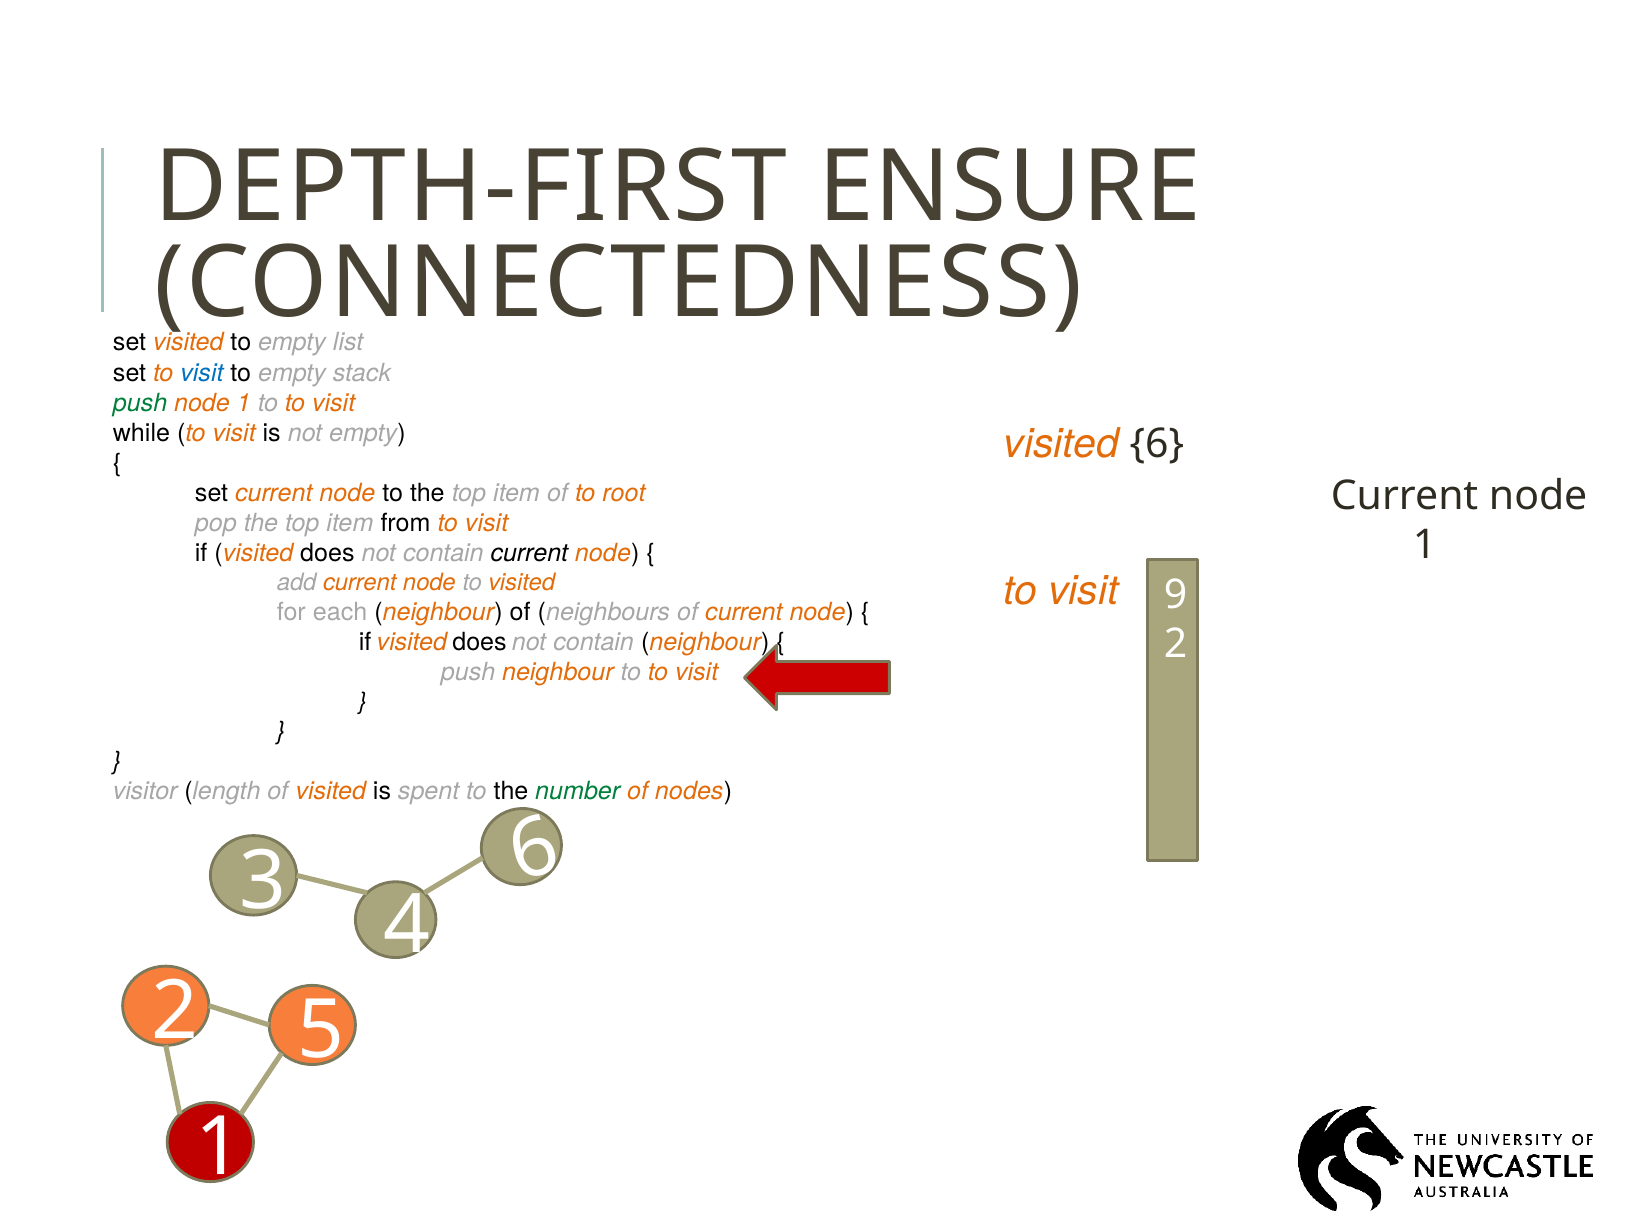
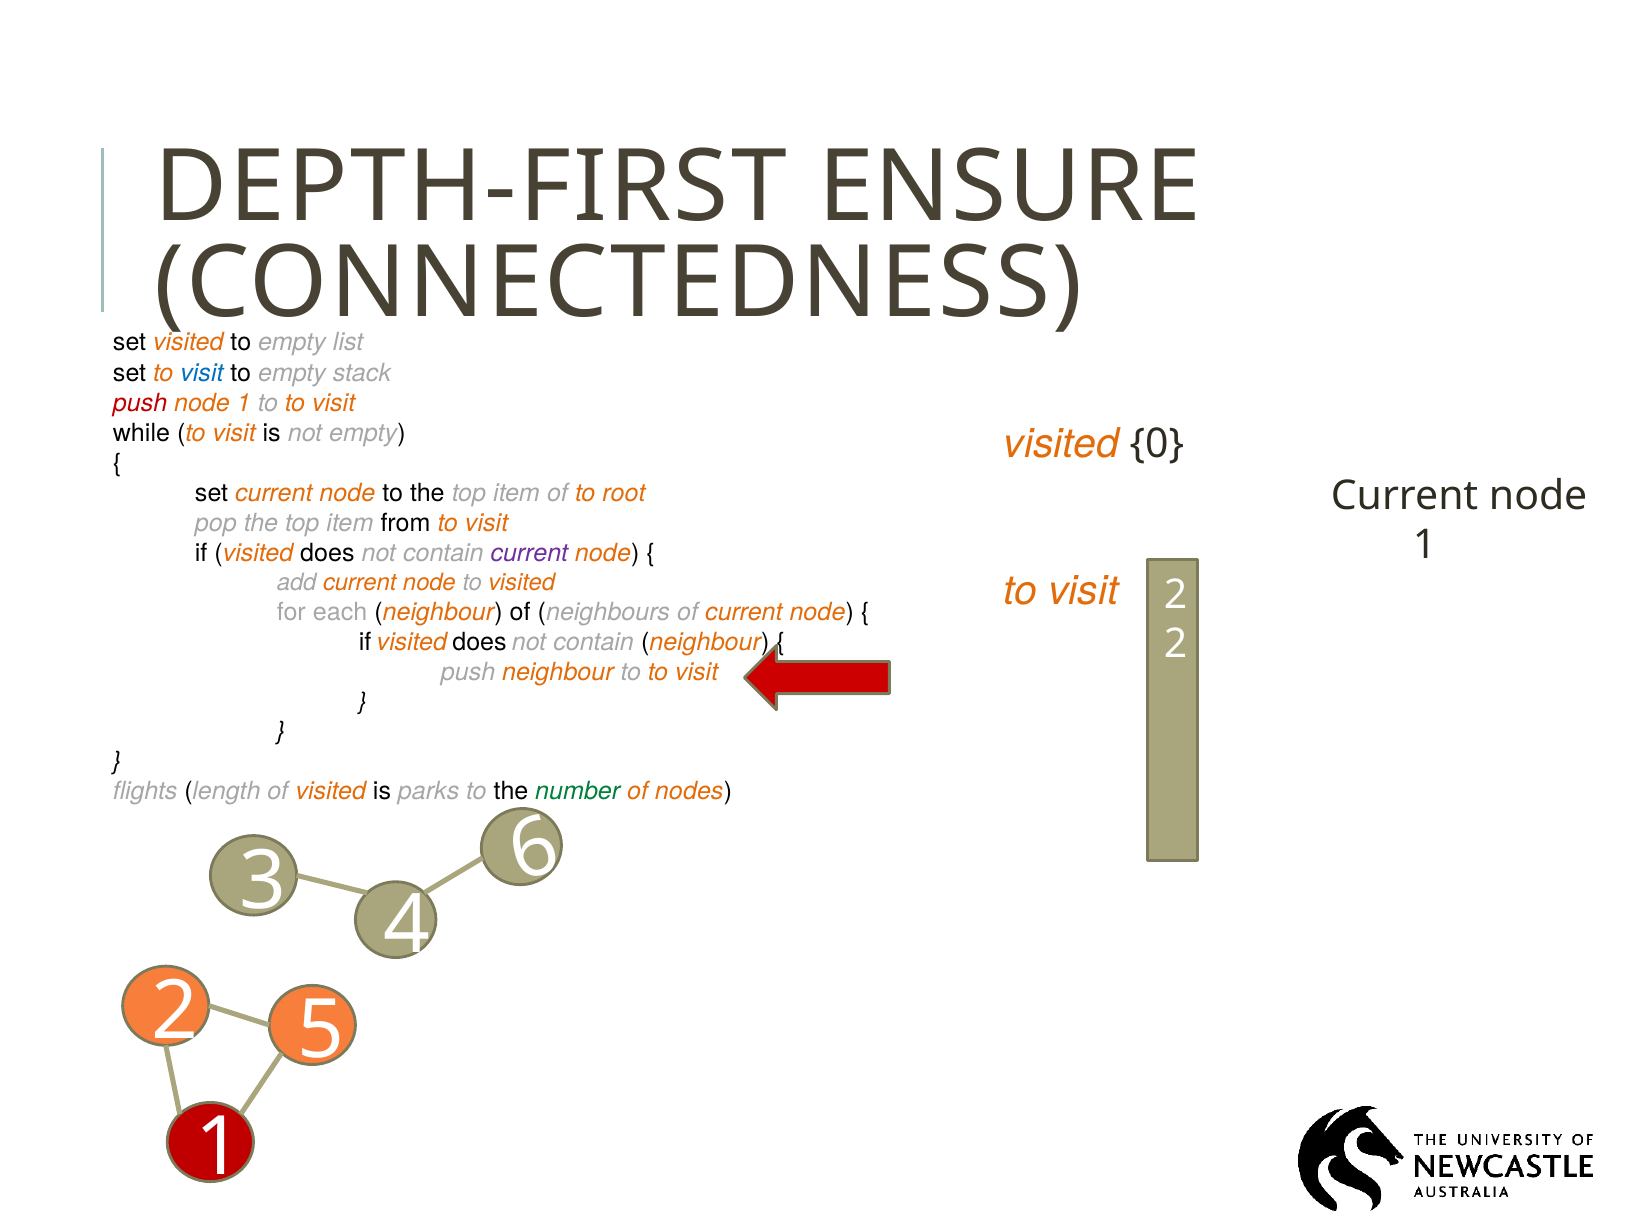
push colour: green -> red (140, 403)
visited 6: 6 -> 0 (1157, 444)
current colour: black -> purple (529, 553)
visit 9: 9 -> 2 (1175, 595)
visitor: visitor -> flights (145, 791)
spent: spent -> parks (429, 791)
